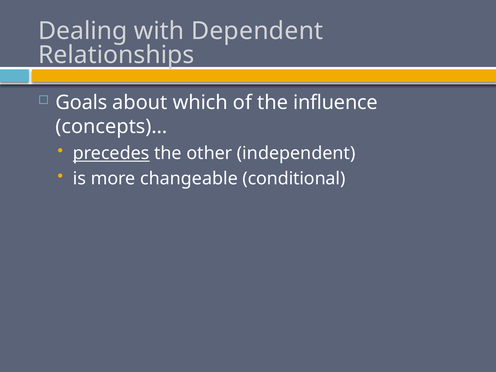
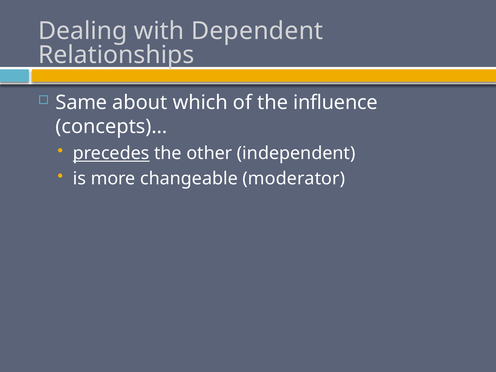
Goals: Goals -> Same (81, 103)
conditional: conditional -> moderator (294, 178)
